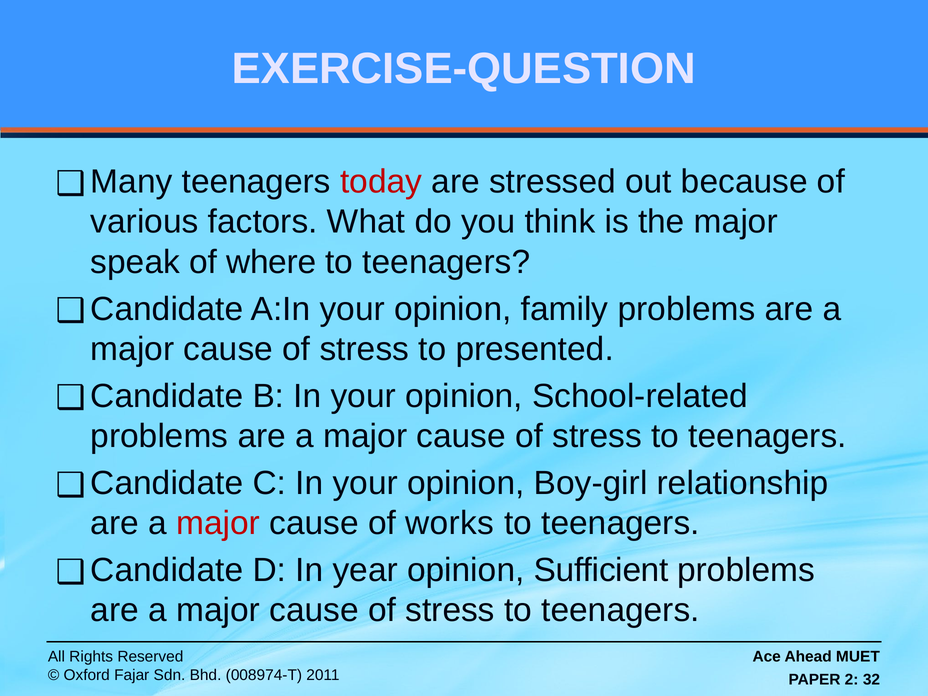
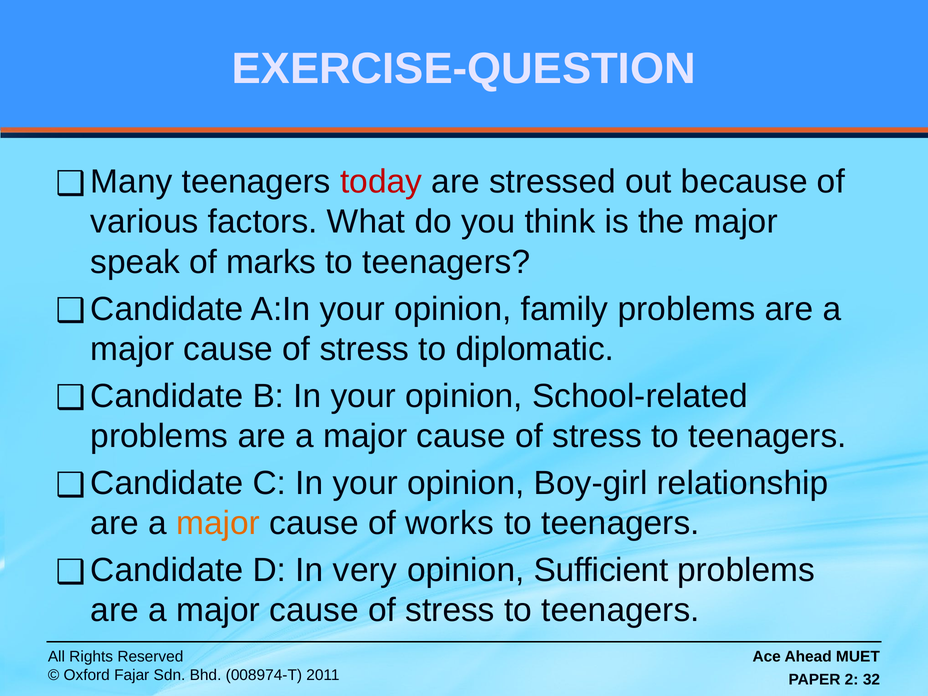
where: where -> marks (271, 262)
presented: presented -> diplomatic (535, 349)
major colour: red -> orange (218, 523)
year: year -> very (365, 570)
